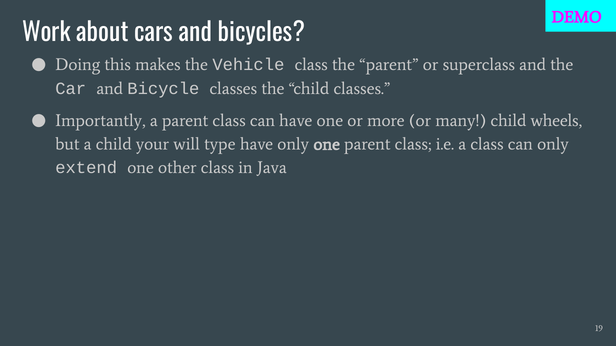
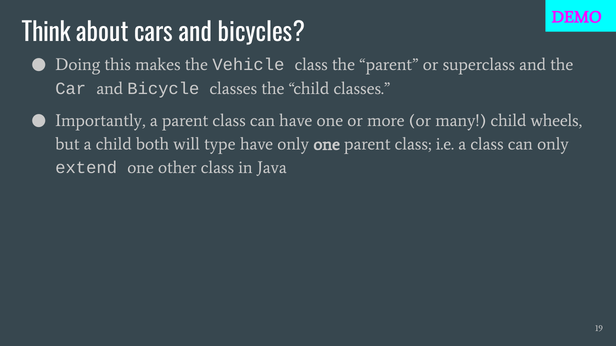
Work: Work -> Think (46, 33)
your: your -> both (153, 144)
